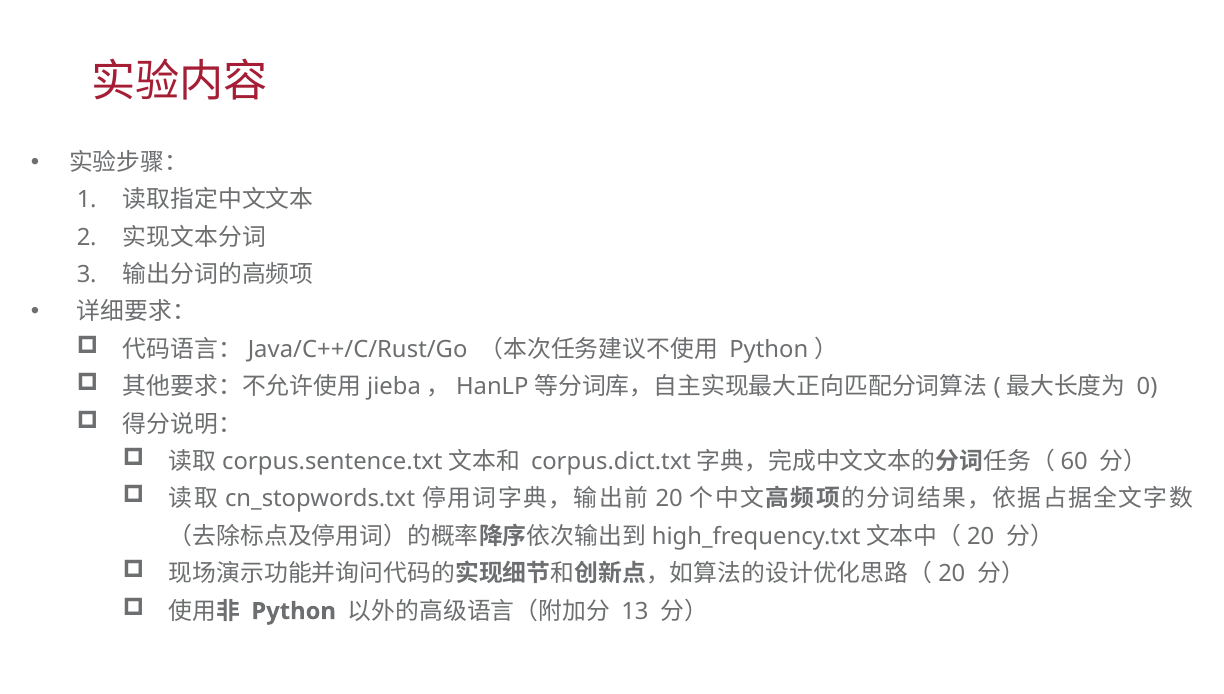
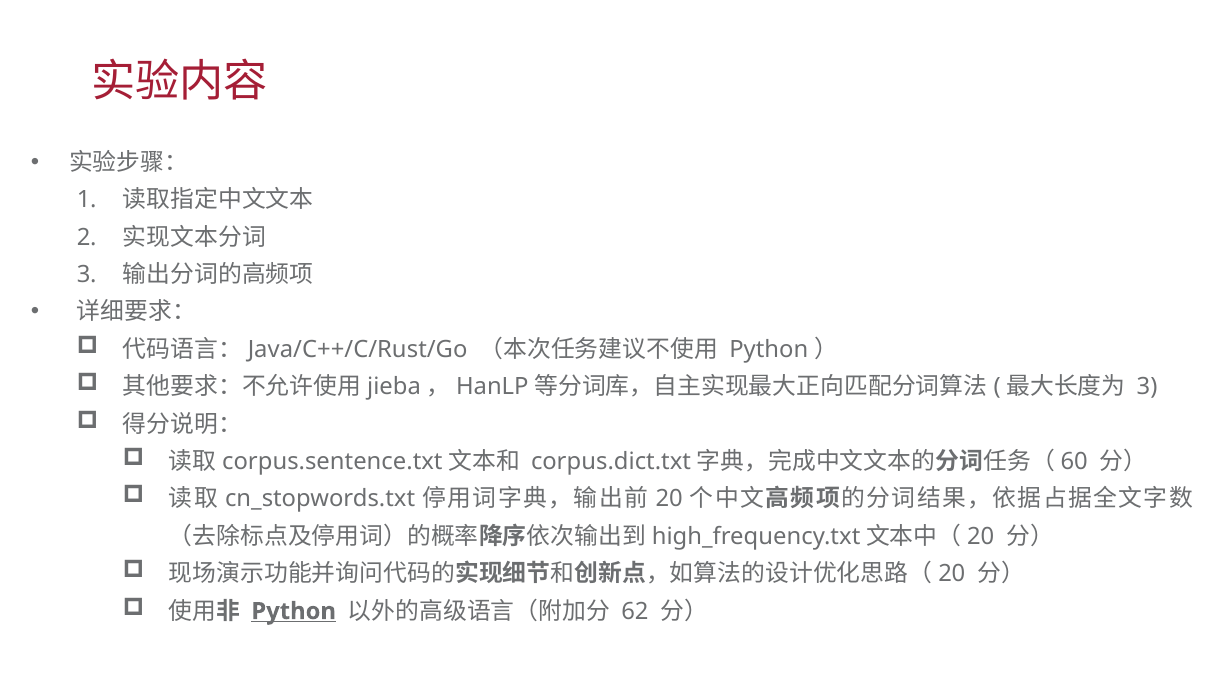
0: 0 -> 3 (1147, 387)
Python underline: none -> present (294, 611)
13: 13 -> 62 (635, 611)
